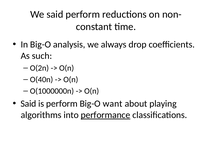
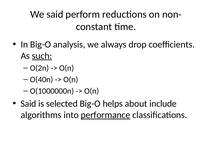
such underline: none -> present (42, 56)
is perform: perform -> selected (62, 104)
want: want -> helps (113, 104)
playing: playing -> include (163, 104)
